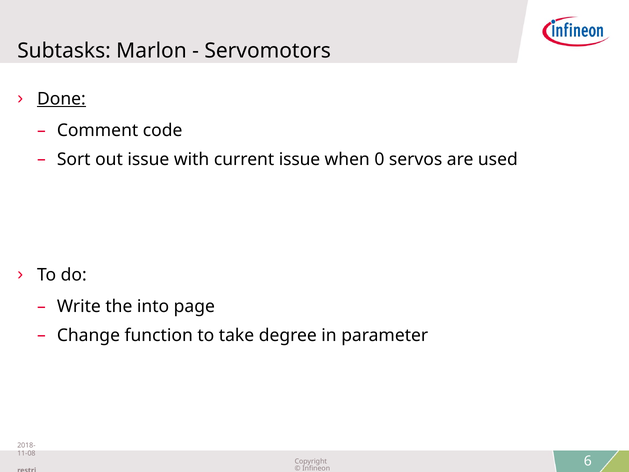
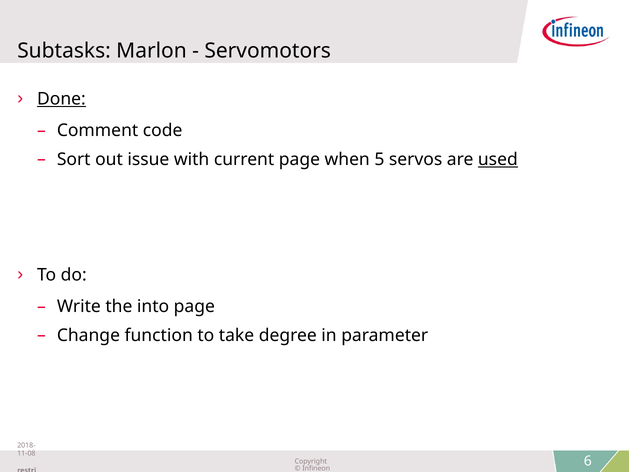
current issue: issue -> page (299, 159)
0: 0 -> 5 (379, 159)
used underline: none -> present (498, 159)
